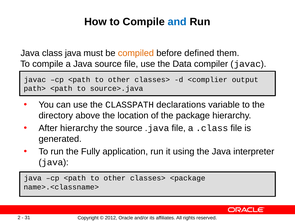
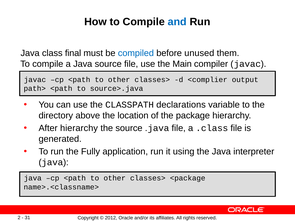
class java: java -> final (73, 53)
compiled colour: orange -> blue (136, 53)
defined: defined -> unused (199, 53)
Data: Data -> Main (182, 64)
